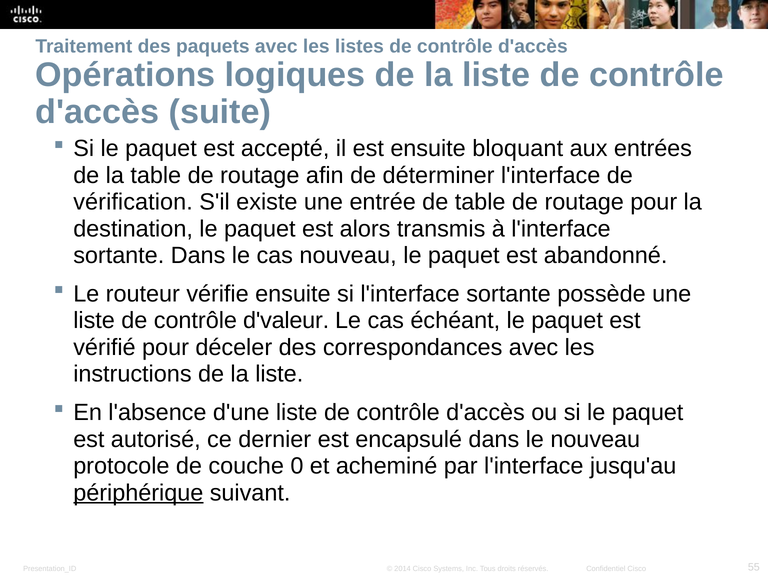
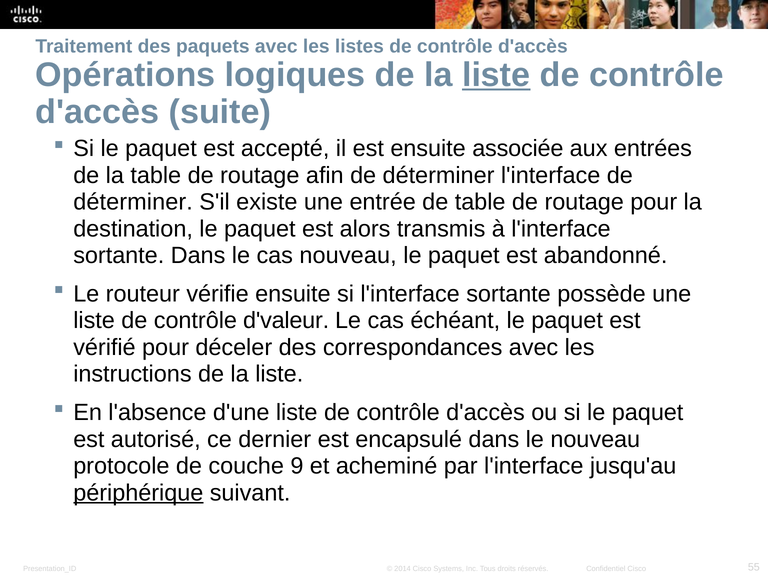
liste underline: none -> present (496, 75)
bloquant: bloquant -> associée (518, 149)
vérification: vérification -> déterminer (133, 202)
0: 0 -> 9 (297, 466)
